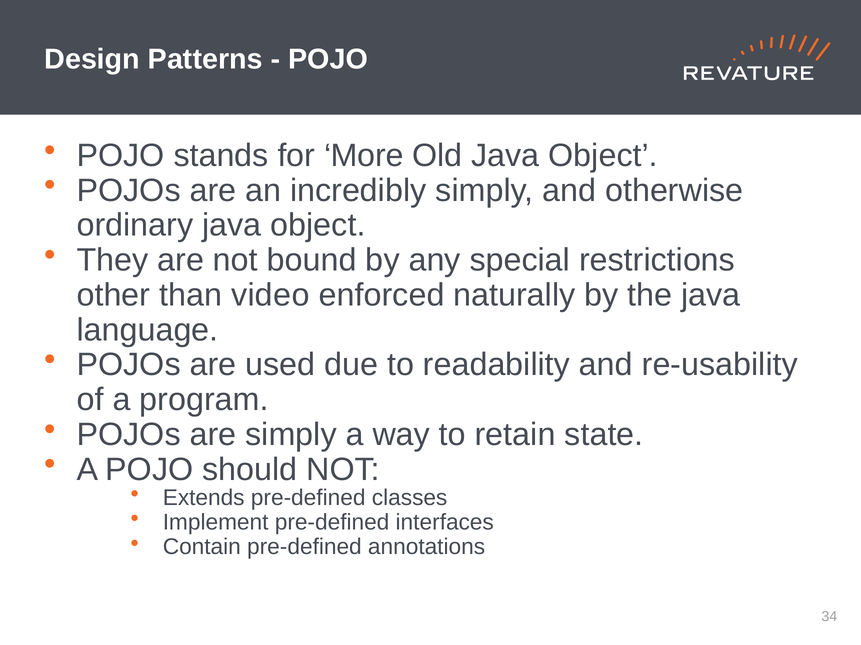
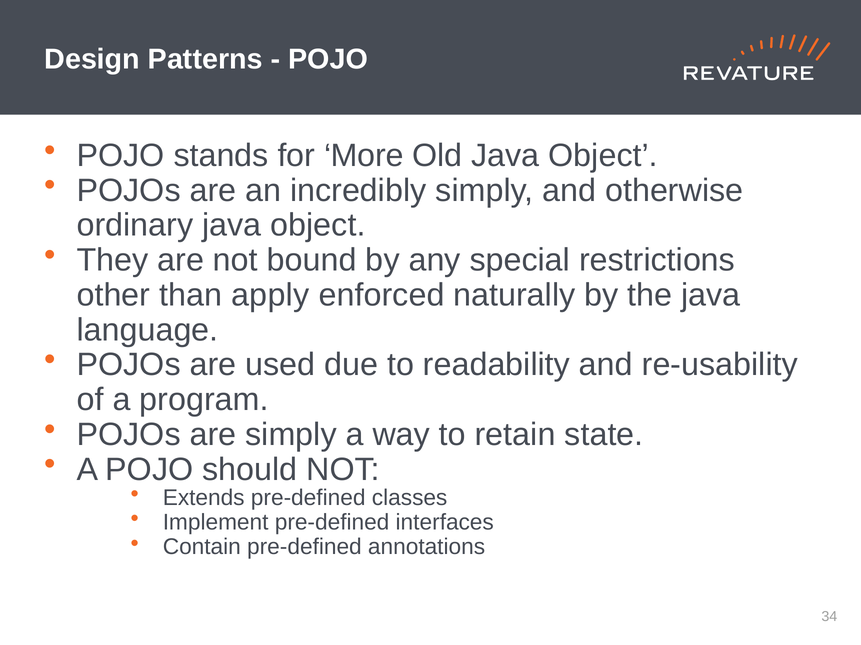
video: video -> apply (270, 295)
